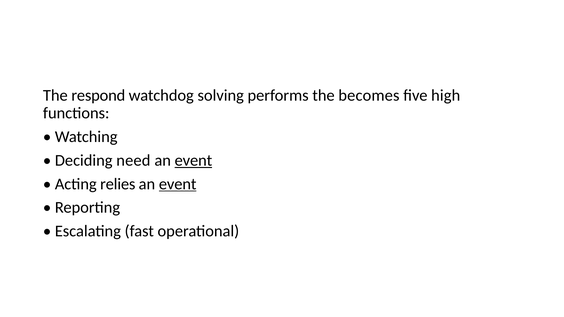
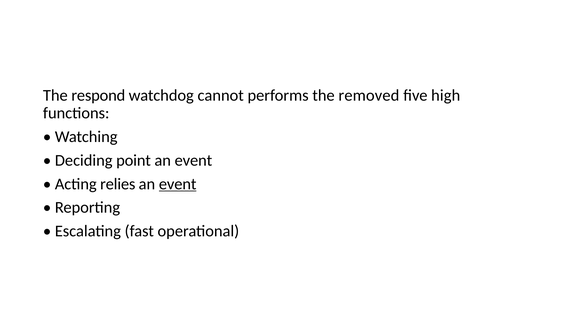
solving: solving -> cannot (221, 95)
becomes: becomes -> removed (369, 95)
need: need -> point (134, 160)
event underline: present -> none (193, 160)
